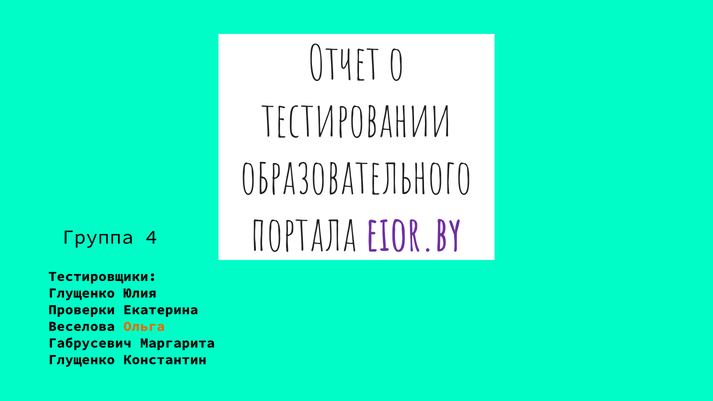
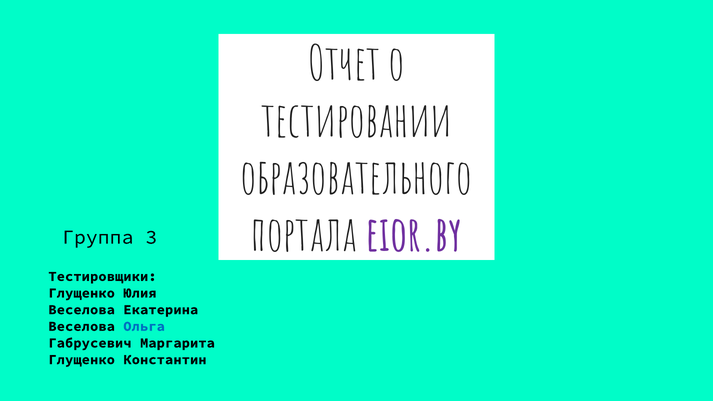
4: 4 -> 3 (151, 237)
Проверки: Проверки -> Веселова (82, 310)
Ольга colour: orange -> blue (144, 326)
